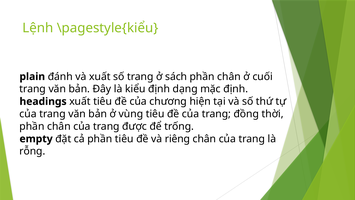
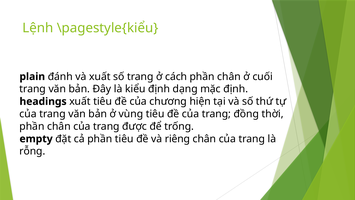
sách: sách -> cách (176, 76)
